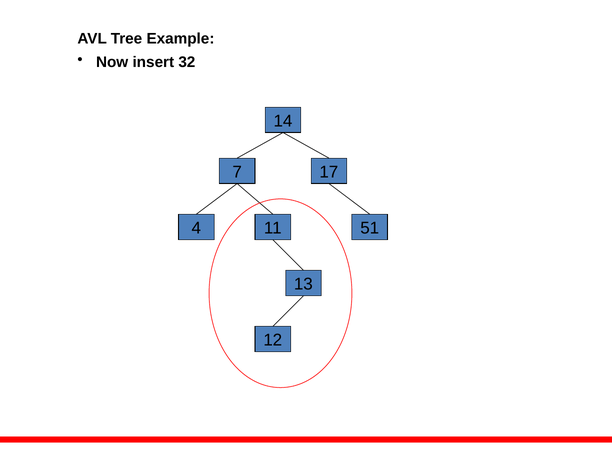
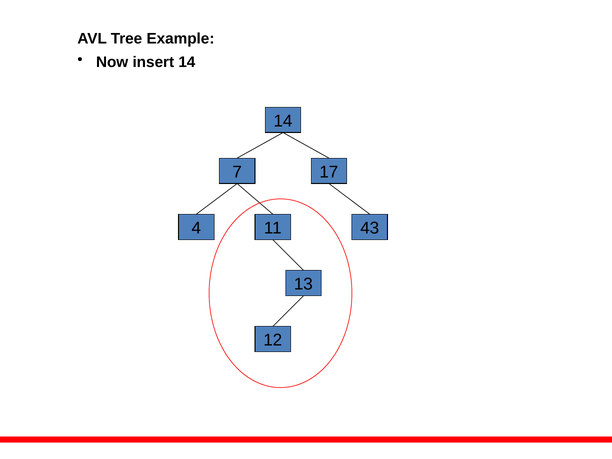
insert 32: 32 -> 14 (187, 62)
51: 51 -> 43 (370, 228)
